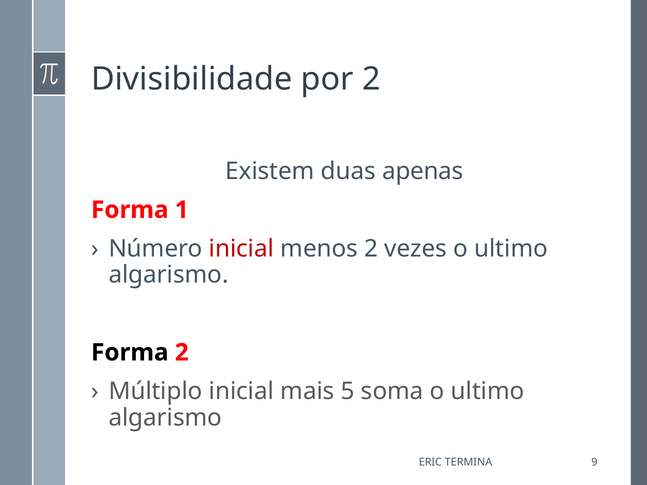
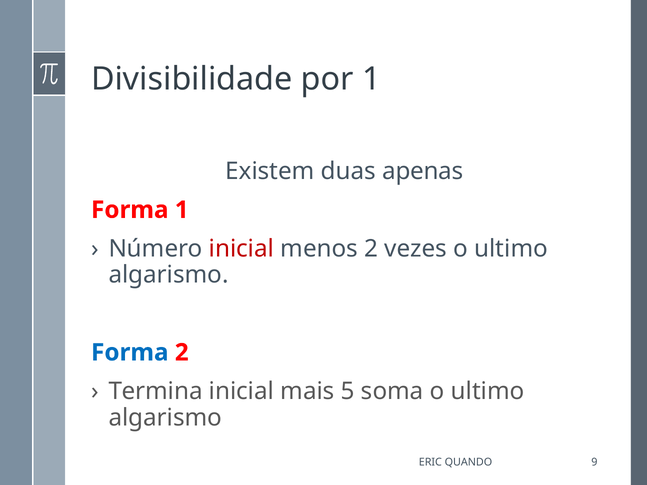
por 2: 2 -> 1 (371, 79)
Forma colour: black -> blue (130, 353)
Múltiplo: Múltiplo -> Termina (156, 391)
TERMINA: TERMINA -> QUANDO (468, 463)
